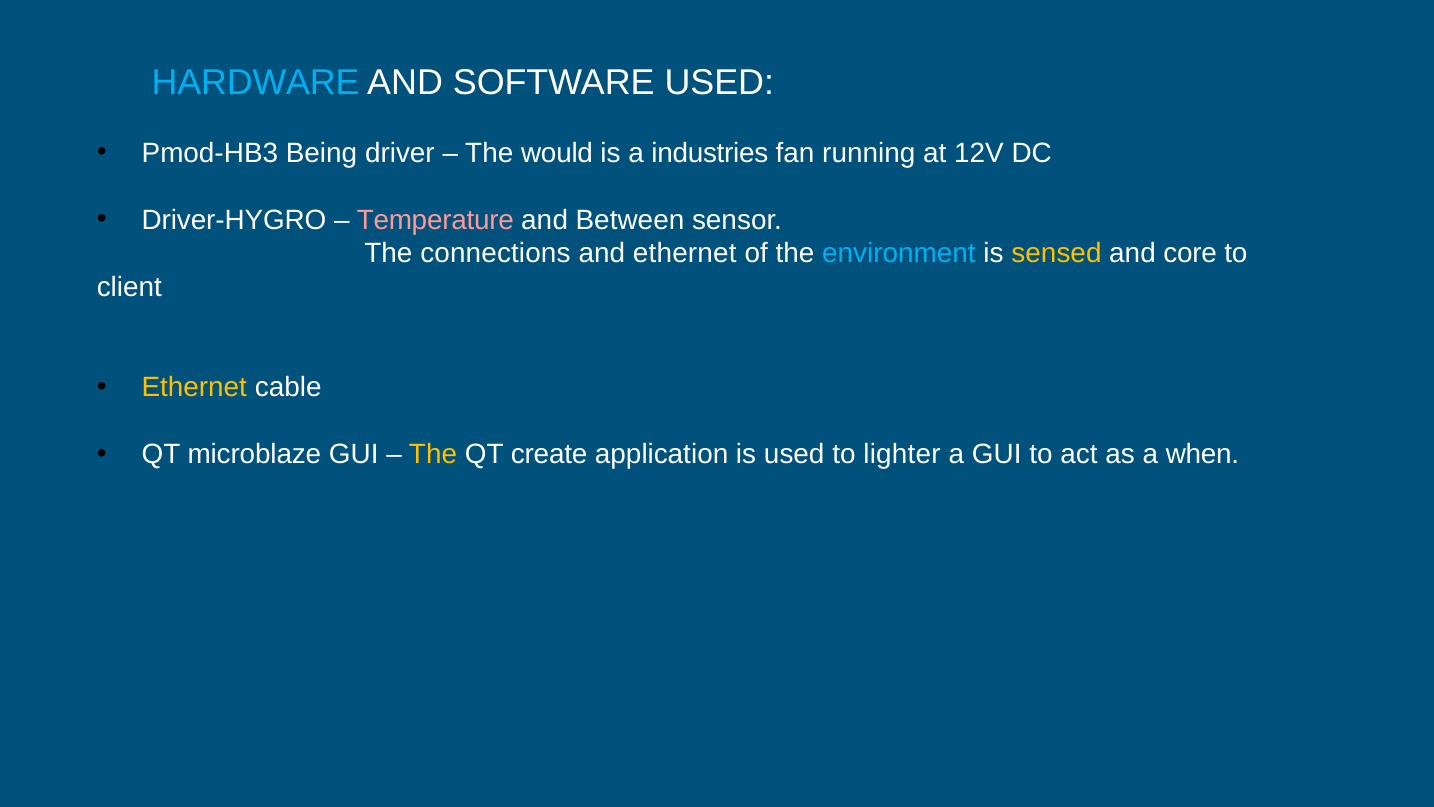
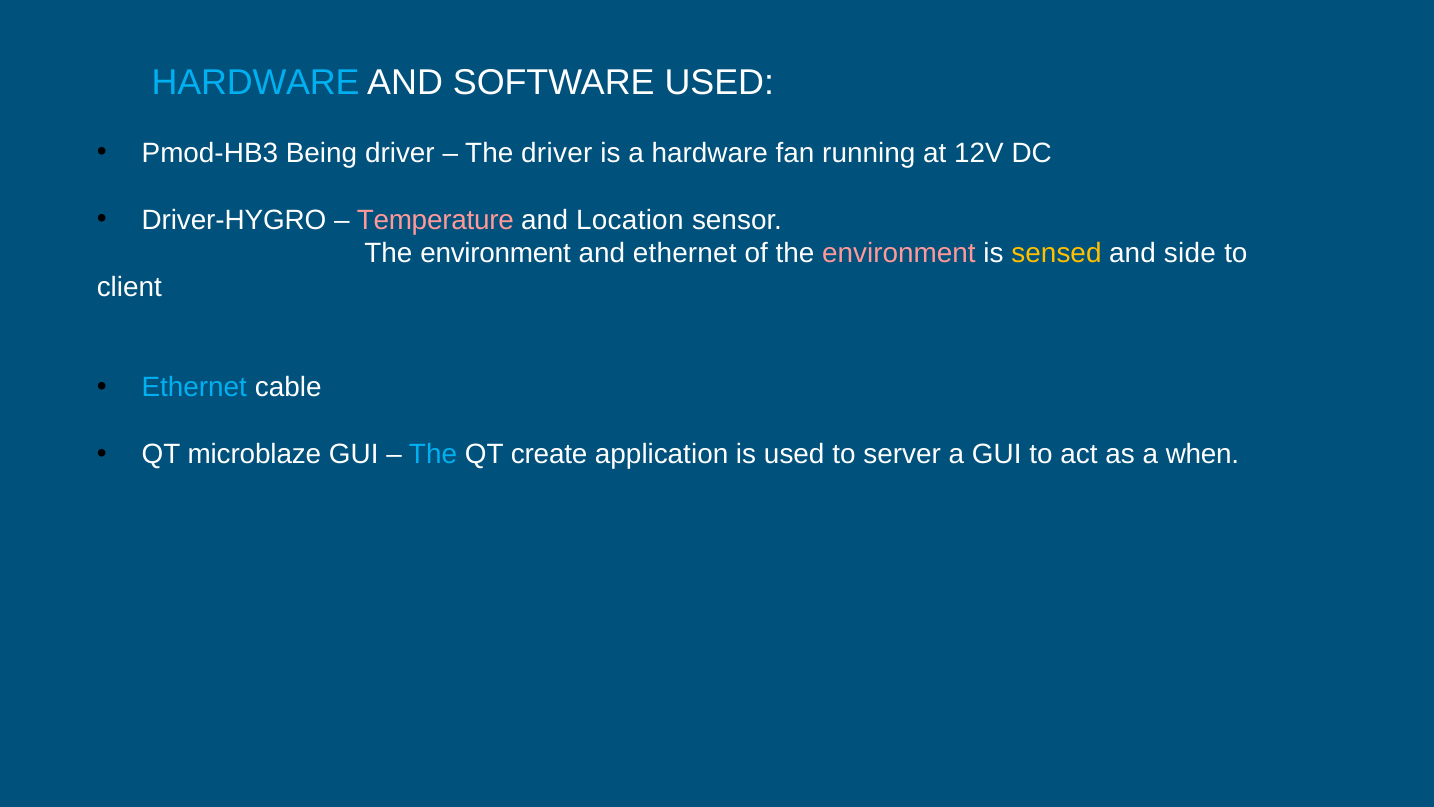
The would: would -> driver (557, 153)
a industries: industries -> hardware (710, 153)
Between: Between -> Location (630, 220)
connections: connections -> environment (496, 253)
environment colour: light blue -> pink (899, 253)
core: core -> side (1190, 253)
Ethernet colour: yellow -> light blue (194, 387)
The colour: yellow -> light blue (433, 454)
lighter: lighter -> server (902, 454)
